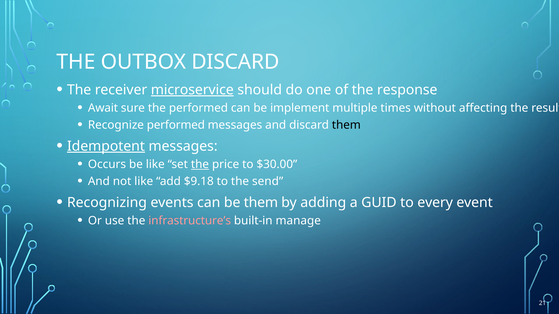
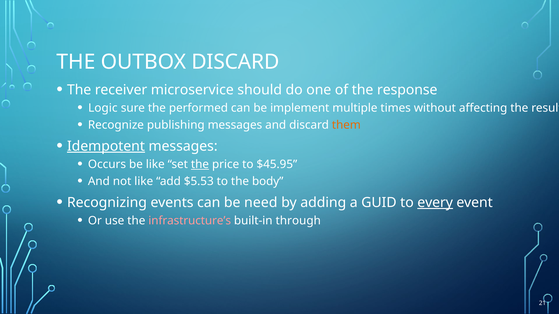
microservice underline: present -> none (192, 90)
Await: Await -> Logic (103, 108)
Recognize performed: performed -> publishing (176, 125)
them colour: black -> orange (346, 125)
$30.00: $30.00 -> $45.95 (277, 165)
$9.18: $9.18 -> $5.53 (199, 181)
send: send -> body (268, 181)
be them: them -> need (261, 203)
every underline: none -> present (435, 203)
manage: manage -> through (298, 221)
